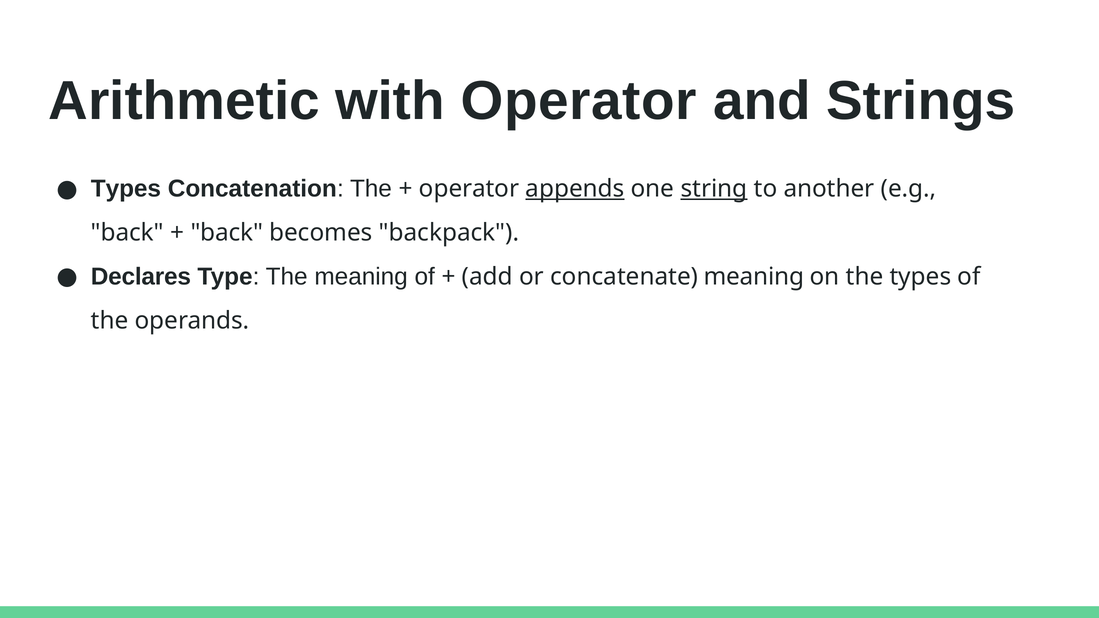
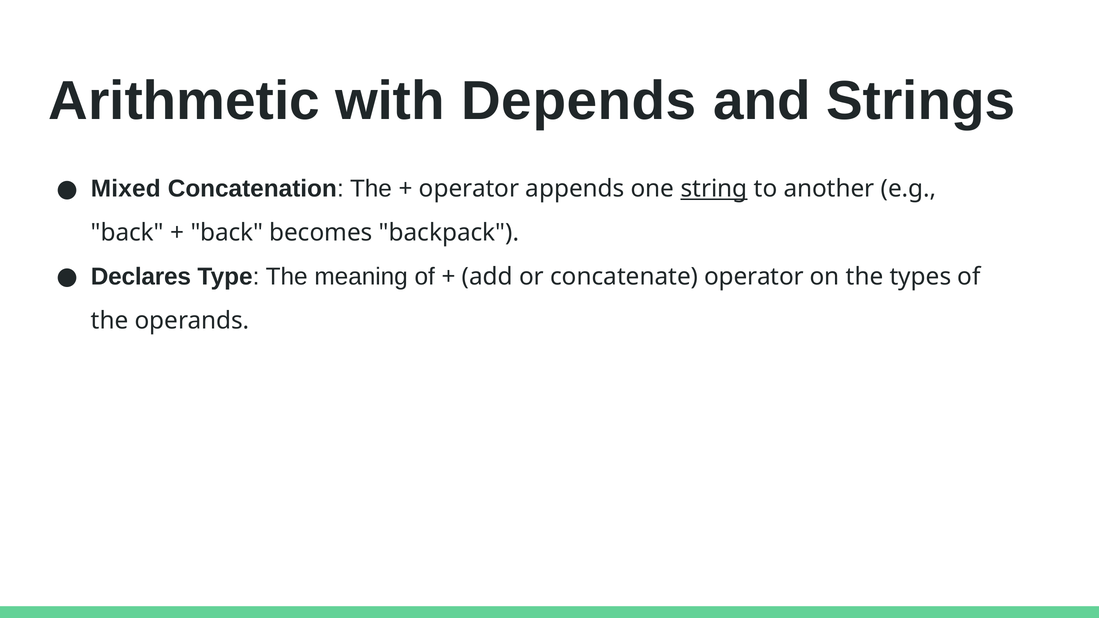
with Operator: Operator -> Depends (579, 101)
Types: Types -> Mixed (126, 189)
appends underline: present -> none (575, 189)
concatenate meaning: meaning -> operator (754, 277)
